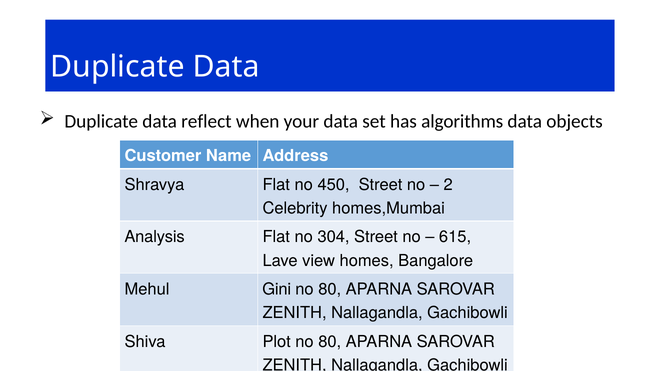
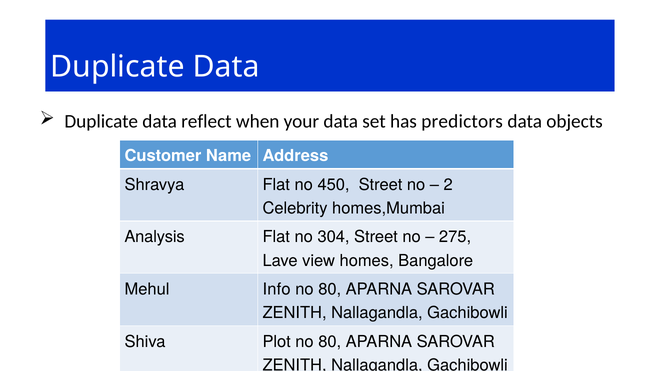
algorithms: algorithms -> predictors (462, 121)
615: 615 -> 275 (455, 237)
Gini: Gini -> Info (277, 289)
